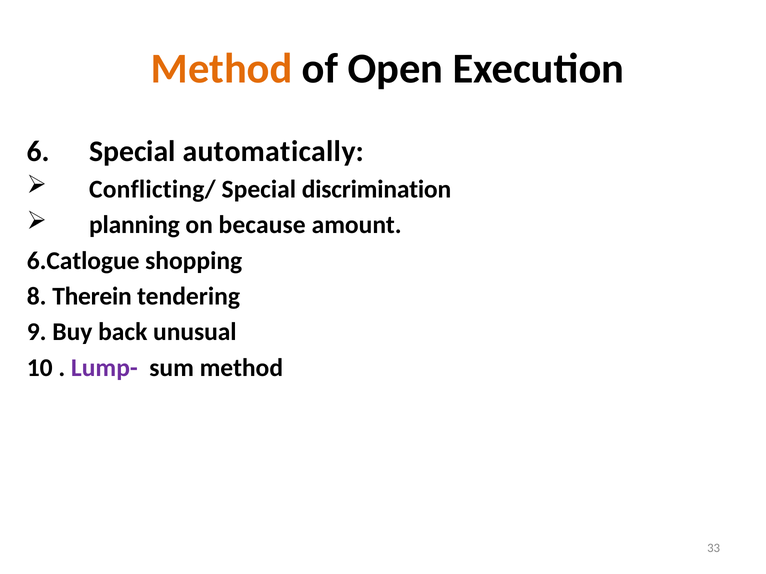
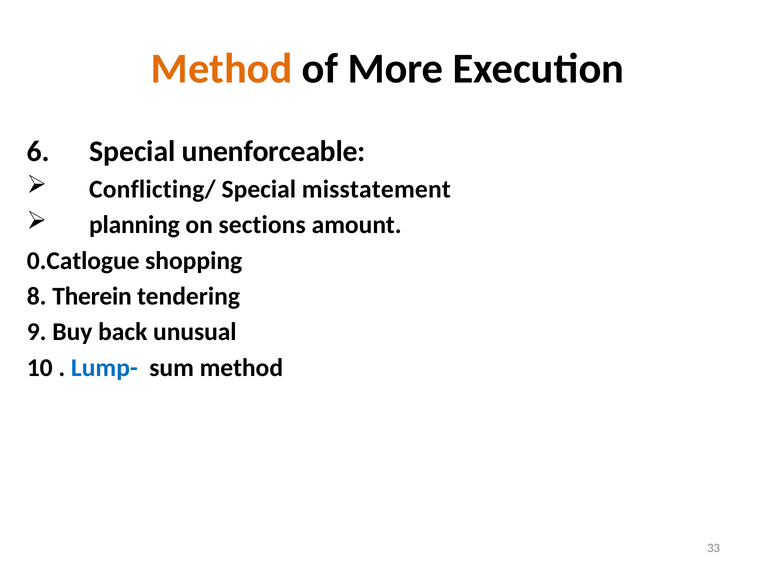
Open: Open -> More (396, 69)
automatically: automatically -> unenforceable (274, 151)
discrimination: discrimination -> misstatement (376, 189)
because: because -> sections (262, 225)
6.Catlogue: 6.Catlogue -> 0.Catlogue (83, 261)
Lump- colour: purple -> blue (104, 368)
